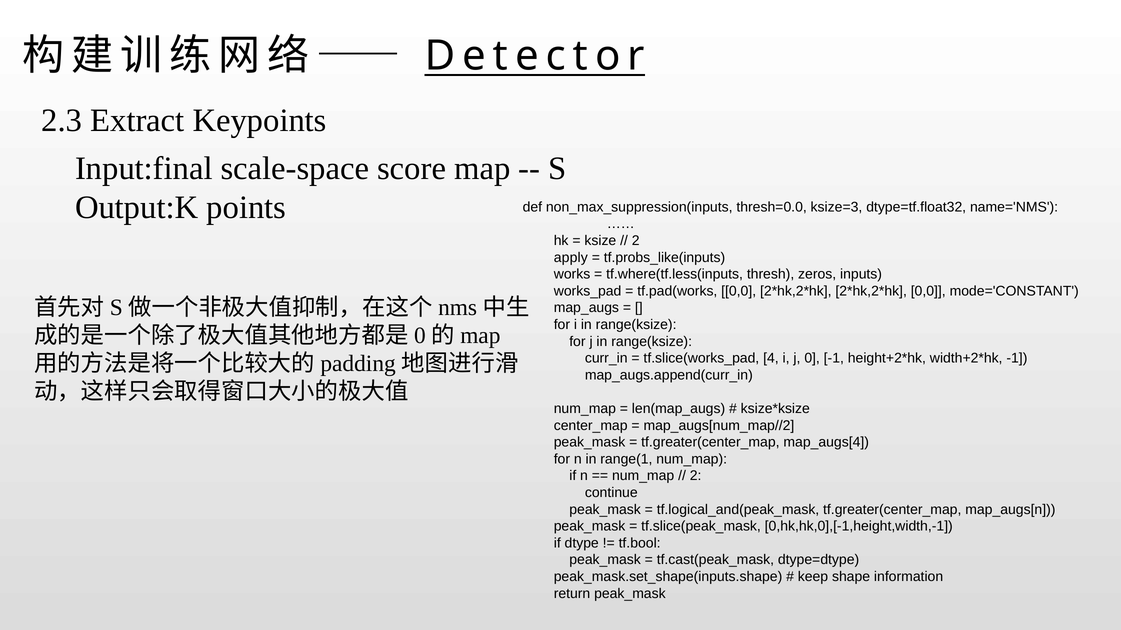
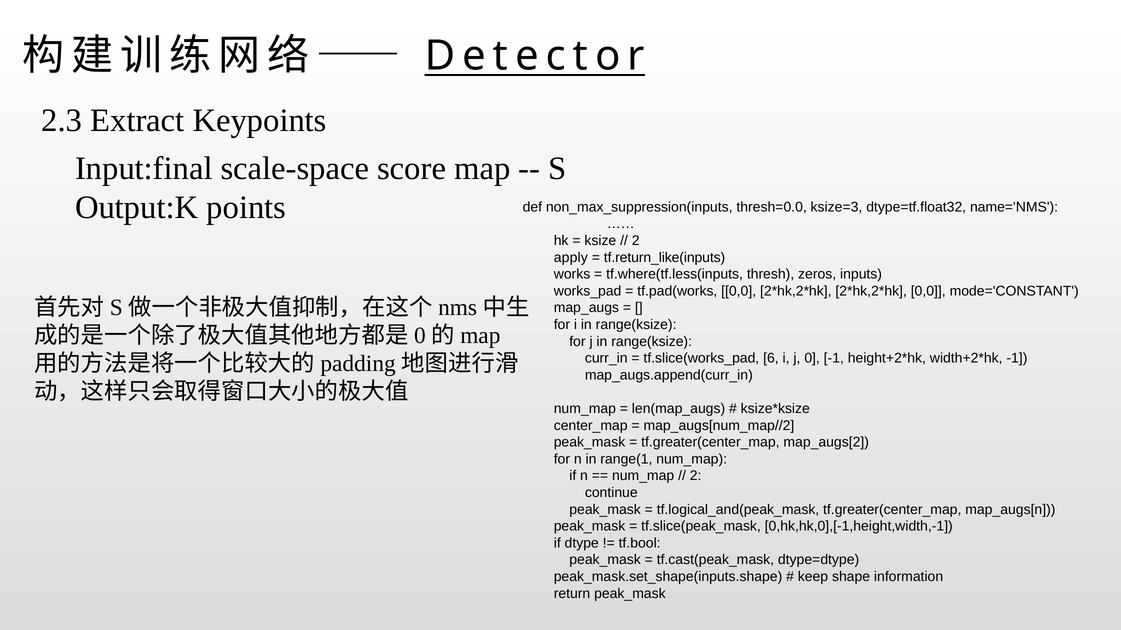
tf.probs_like(inputs: tf.probs_like(inputs -> tf.return_like(inputs (665, 258)
4: 4 -> 6 (771, 359)
map_augs[4: map_augs[4 -> map_augs[2 (826, 443)
